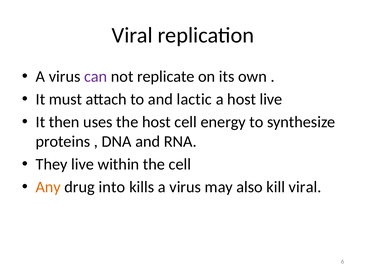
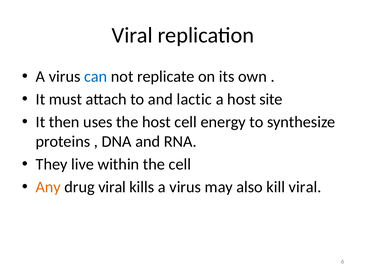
can colour: purple -> blue (96, 77)
host live: live -> site (271, 100)
drug into: into -> viral (112, 187)
